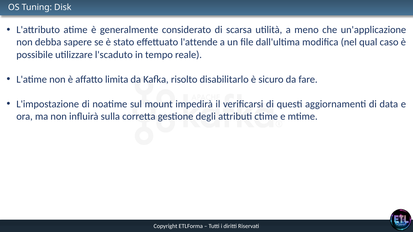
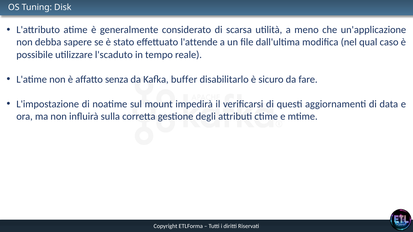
limita: limita -> senza (117, 79)
risolto: risolto -> buffer (184, 79)
